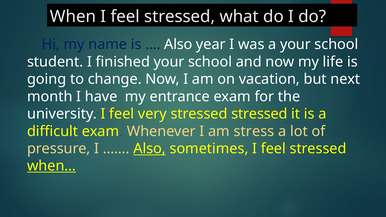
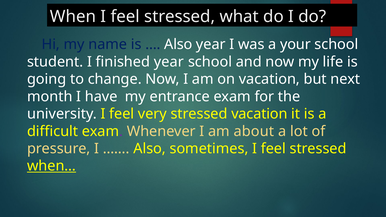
finished your: your -> year (169, 62)
stressed stressed: stressed -> vacation (259, 114)
stress: stress -> about (254, 131)
Also underline: present -> none (150, 149)
